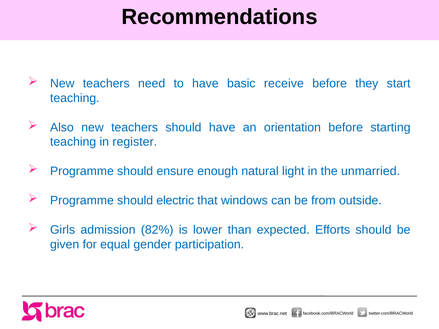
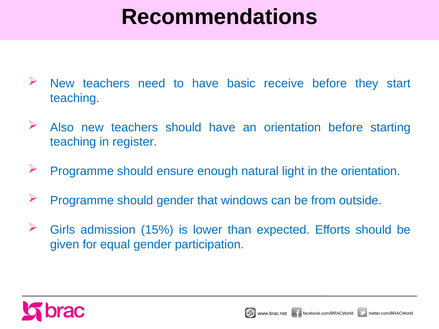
the unmarried: unmarried -> orientation (371, 171)
should electric: electric -> gender (175, 201)
82%: 82% -> 15% (157, 230)
